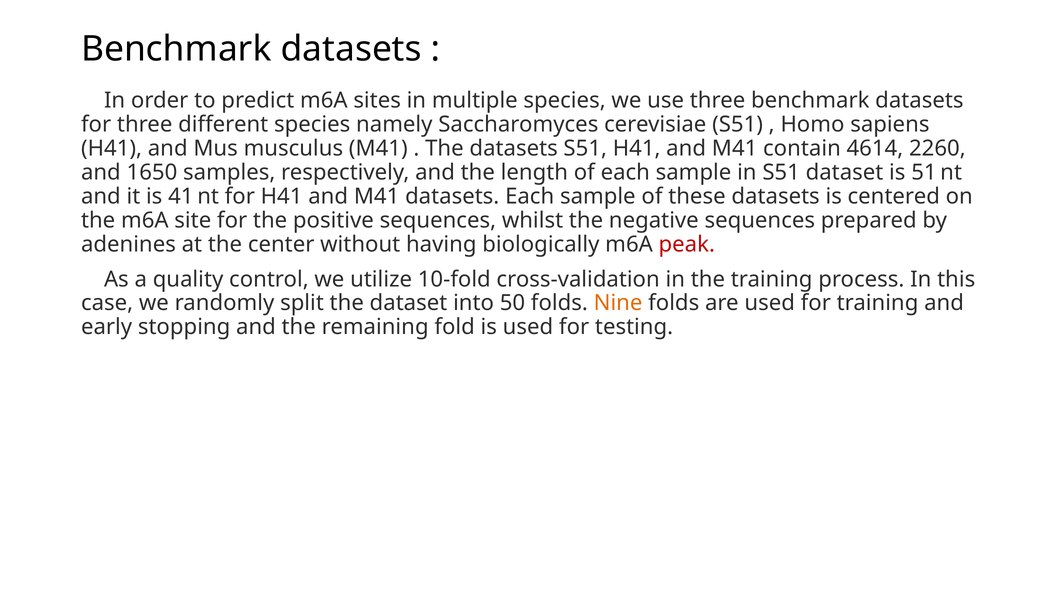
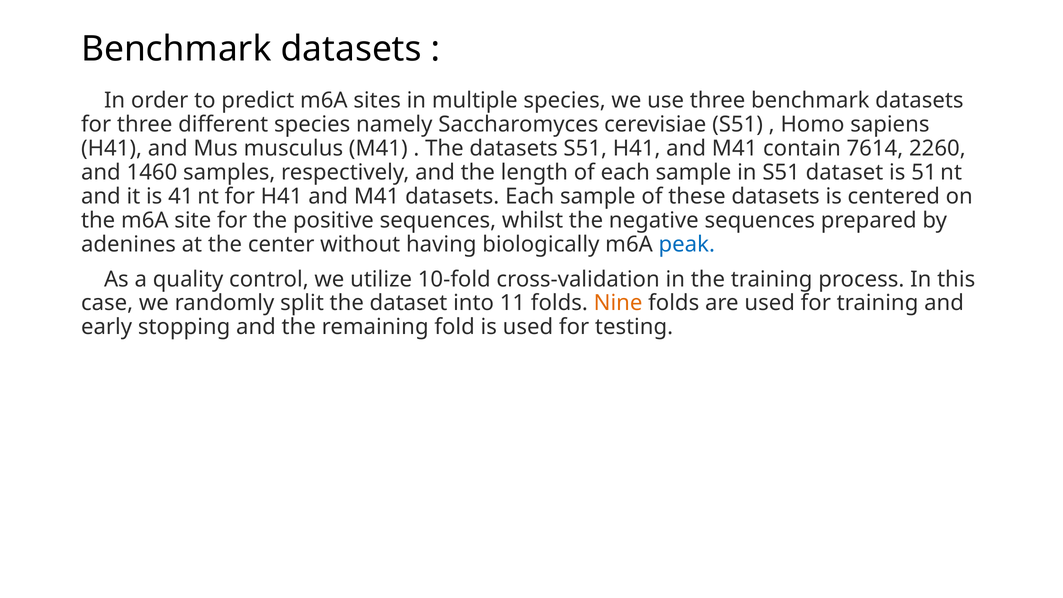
4614: 4614 -> 7614 (875, 148)
1650: 1650 -> 1460 (152, 172)
peak colour: red -> blue (687, 244)
50: 50 -> 11 (512, 303)
